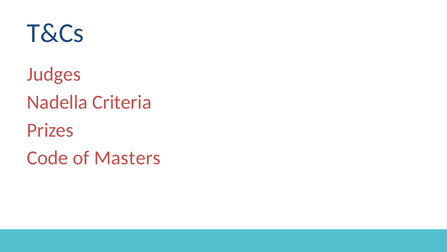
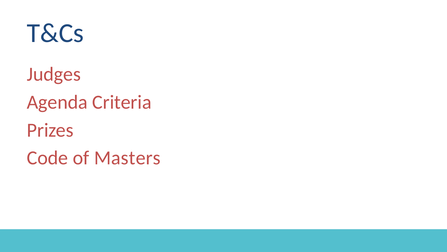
Nadella: Nadella -> Agenda (57, 102)
